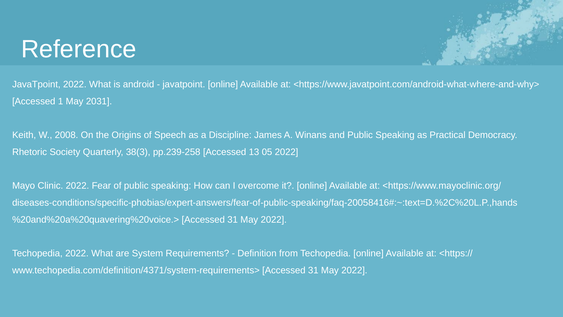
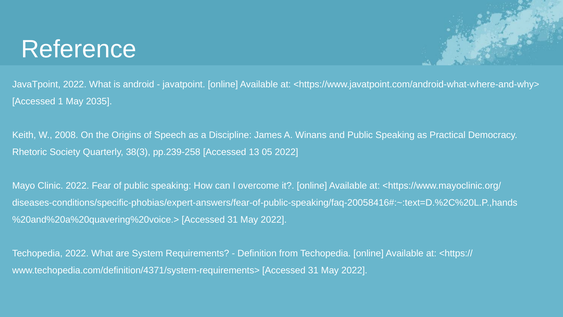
2031: 2031 -> 2035 (99, 101)
